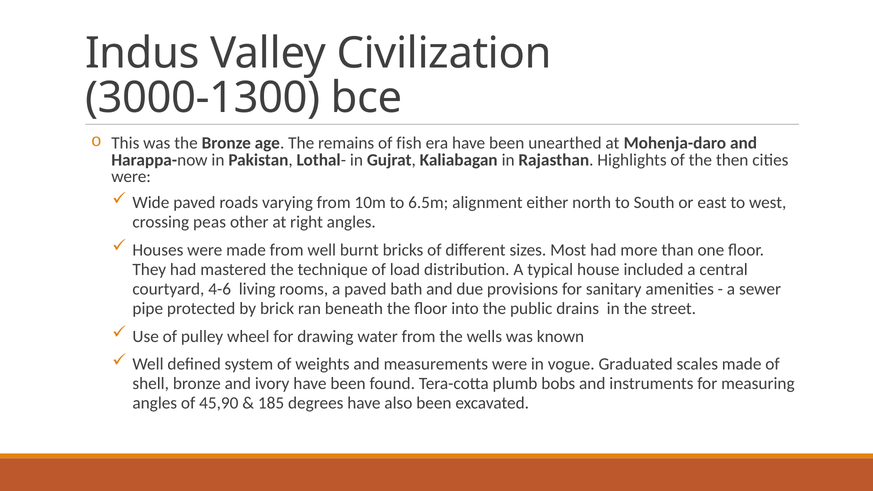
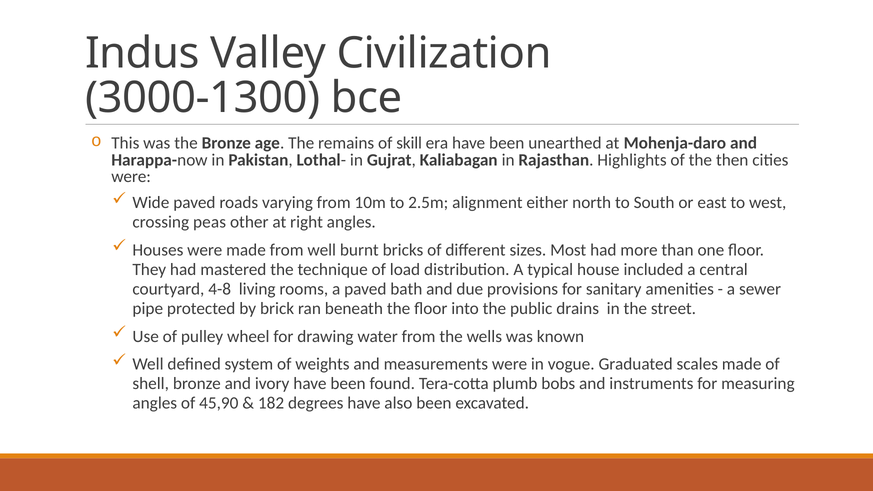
fish: fish -> skill (409, 143)
6.5m: 6.5m -> 2.5m (428, 203)
4-6: 4-6 -> 4-8 (220, 289)
185: 185 -> 182 (271, 403)
